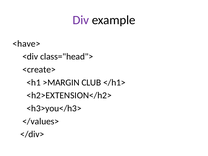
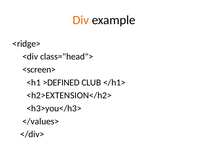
Div colour: purple -> orange (81, 20)
<have>: <have> -> <ridge> (26, 44)
<create>: <create> -> <screen> (39, 70)
>MARGIN: >MARGIN -> >DEFINED (61, 82)
